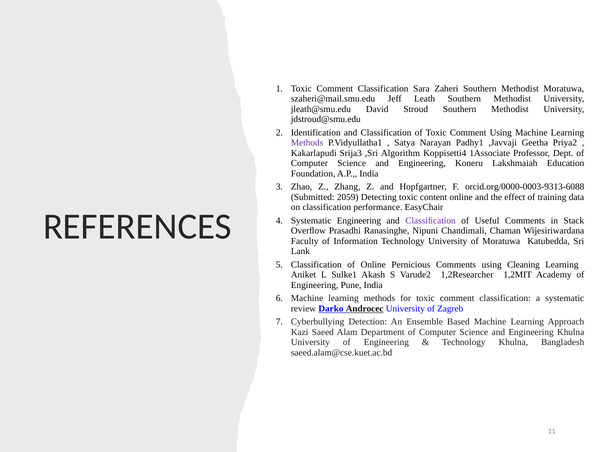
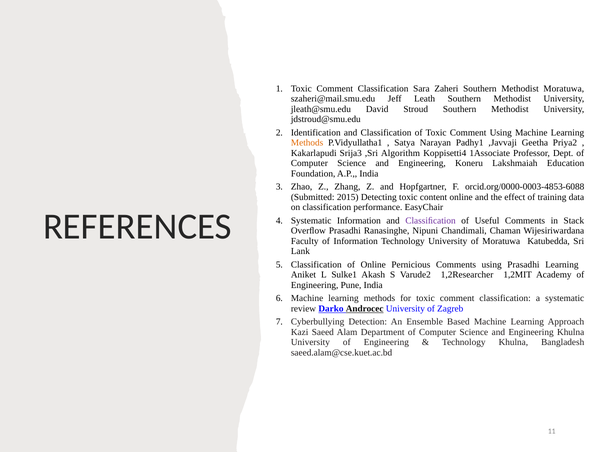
Methods colour: purple -> orange (307, 143)
orcid.org/0000-0003-9313-6088: orcid.org/0000-0003-9313-6088 -> orcid.org/0000-0003-4853-6088 (525, 187)
2059: 2059 -> 2015 (348, 197)
Systematic Engineering: Engineering -> Information (359, 221)
using Cleaning: Cleaning -> Prasadhi (523, 265)
